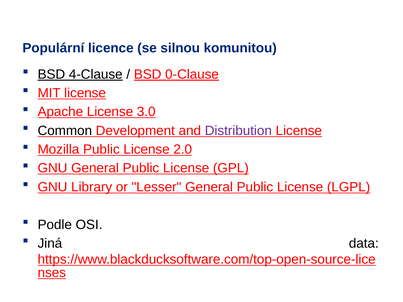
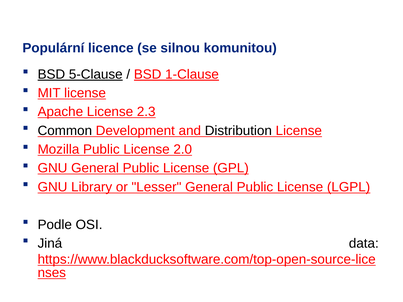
4-Clause: 4-Clause -> 5-Clause (96, 74)
0-Clause: 0-Clause -> 1-Clause (192, 74)
3.0: 3.0 -> 2.3 (146, 112)
Distribution colour: purple -> black (238, 131)
